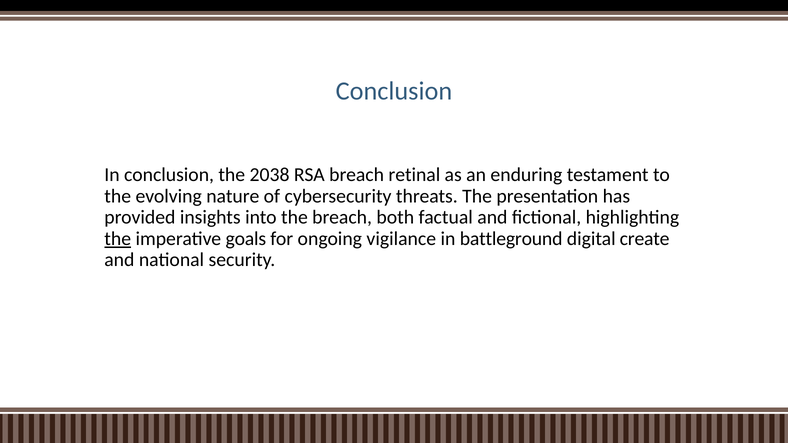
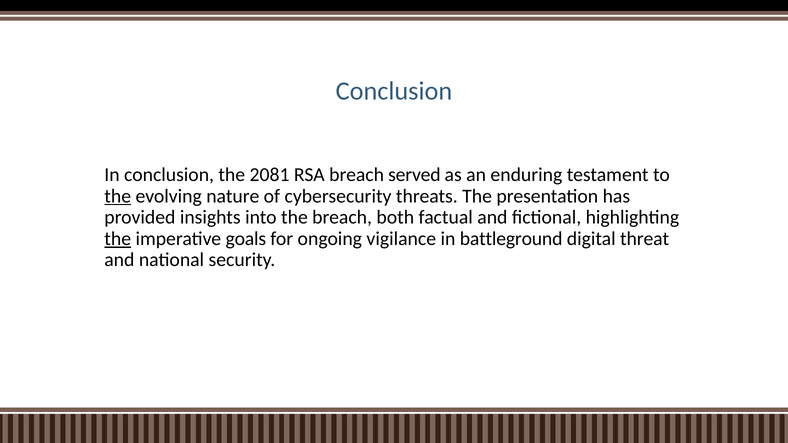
2038: 2038 -> 2081 (270, 175)
retinal: retinal -> served (414, 175)
the underline: none -> present (118, 196)
create: create -> threat (645, 239)
